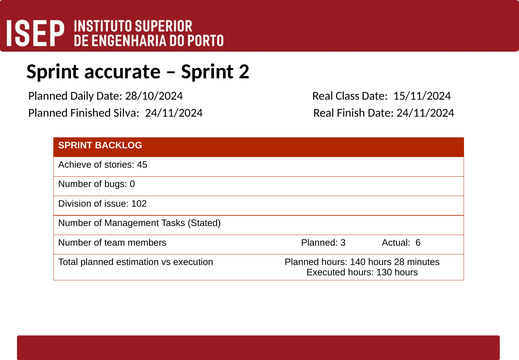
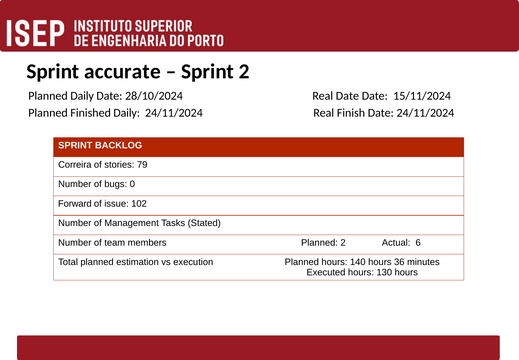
Real Class: Class -> Date (347, 96)
Finished Silva: Silva -> Daily (127, 113)
Achieve: Achieve -> Correira (75, 164)
45: 45 -> 79 (142, 164)
Division: Division -> Forward (75, 203)
Planned 3: 3 -> 2 (343, 242)
28: 28 -> 36 (399, 262)
